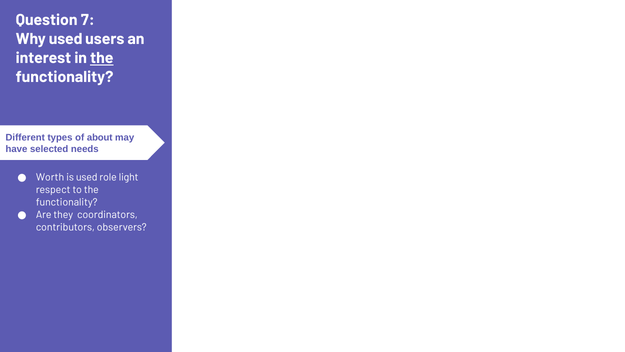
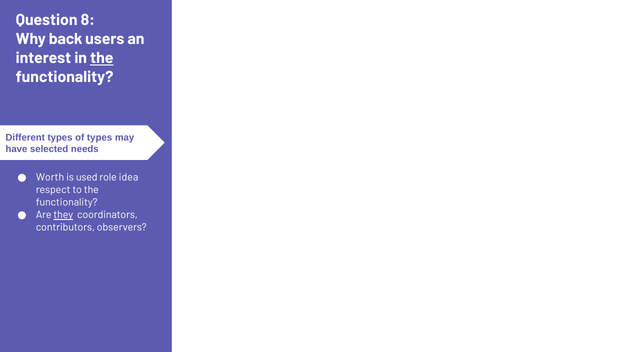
7: 7 -> 8 (88, 20)
Why used: used -> back (66, 39)
of about: about -> types (100, 137)
light: light -> idea (129, 177)
they underline: none -> present (63, 215)
